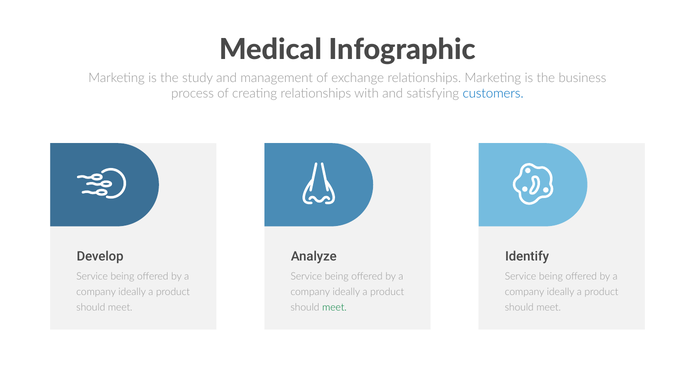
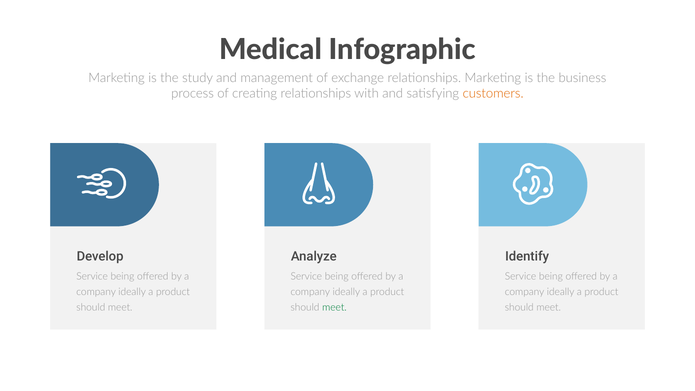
customers colour: blue -> orange (493, 94)
